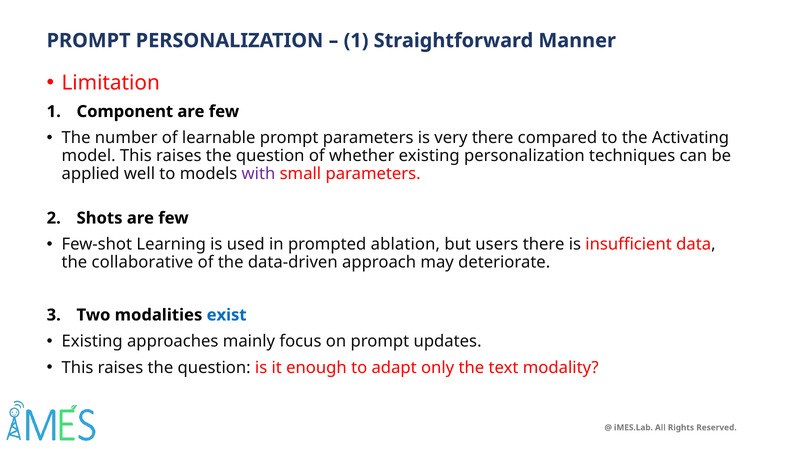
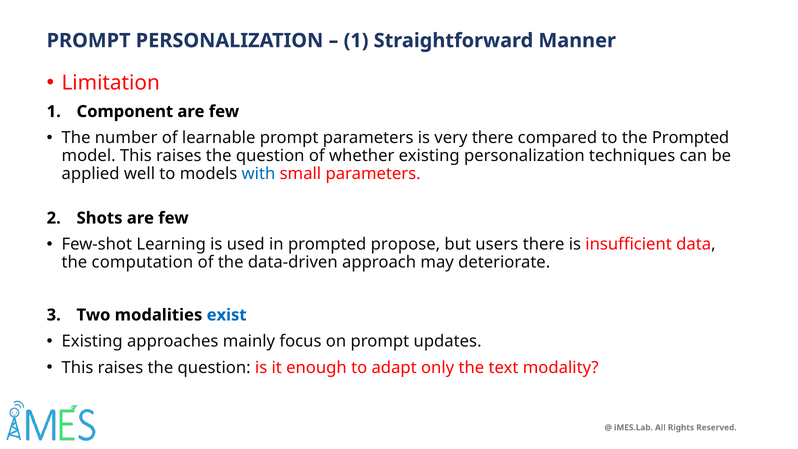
the Activating: Activating -> Prompted (691, 138)
with colour: purple -> blue (258, 174)
ablation: ablation -> propose (405, 244)
collaborative: collaborative -> computation (142, 262)
